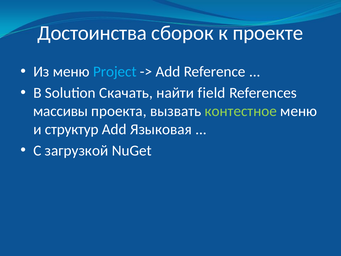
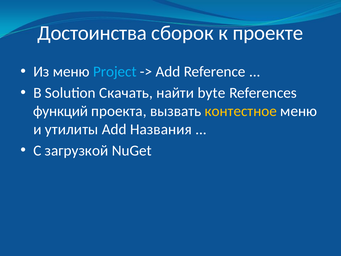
field: field -> byte (212, 93)
массивы: массивы -> функций (61, 111)
контестное colour: light green -> yellow (241, 111)
структур: структур -> утилиты (72, 129)
Языковая: Языковая -> Названия (161, 129)
